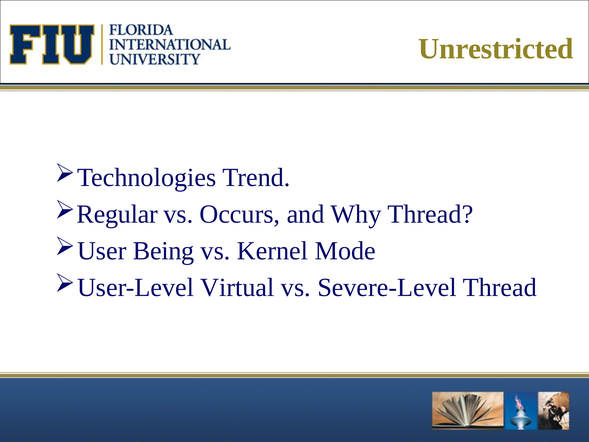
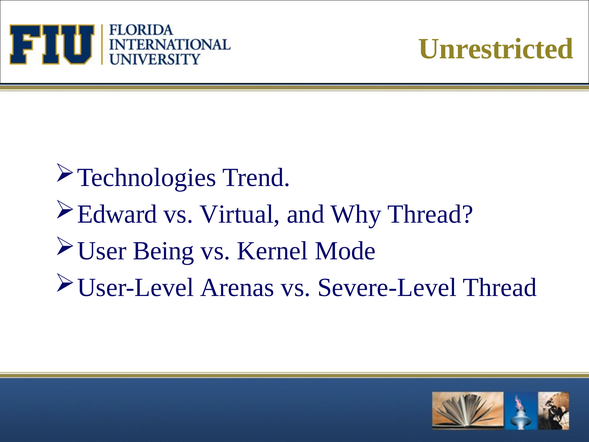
Regular: Regular -> Edward (117, 214)
Occurs: Occurs -> Virtual (240, 214)
Virtual: Virtual -> Arenas (237, 288)
